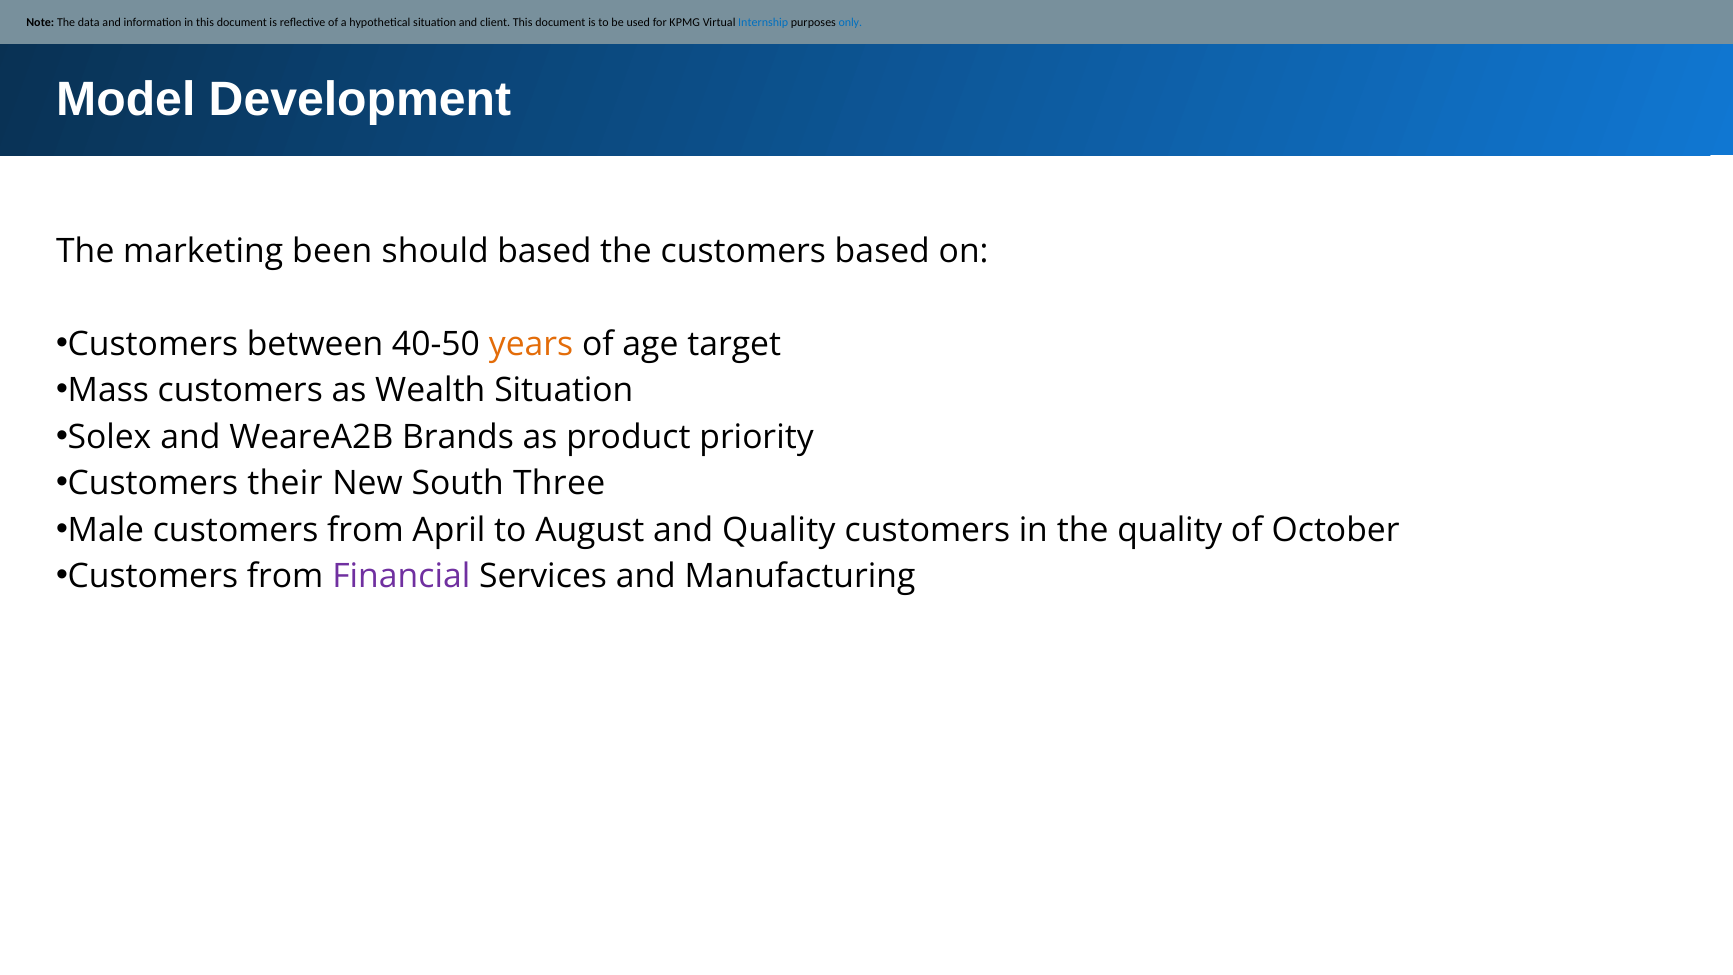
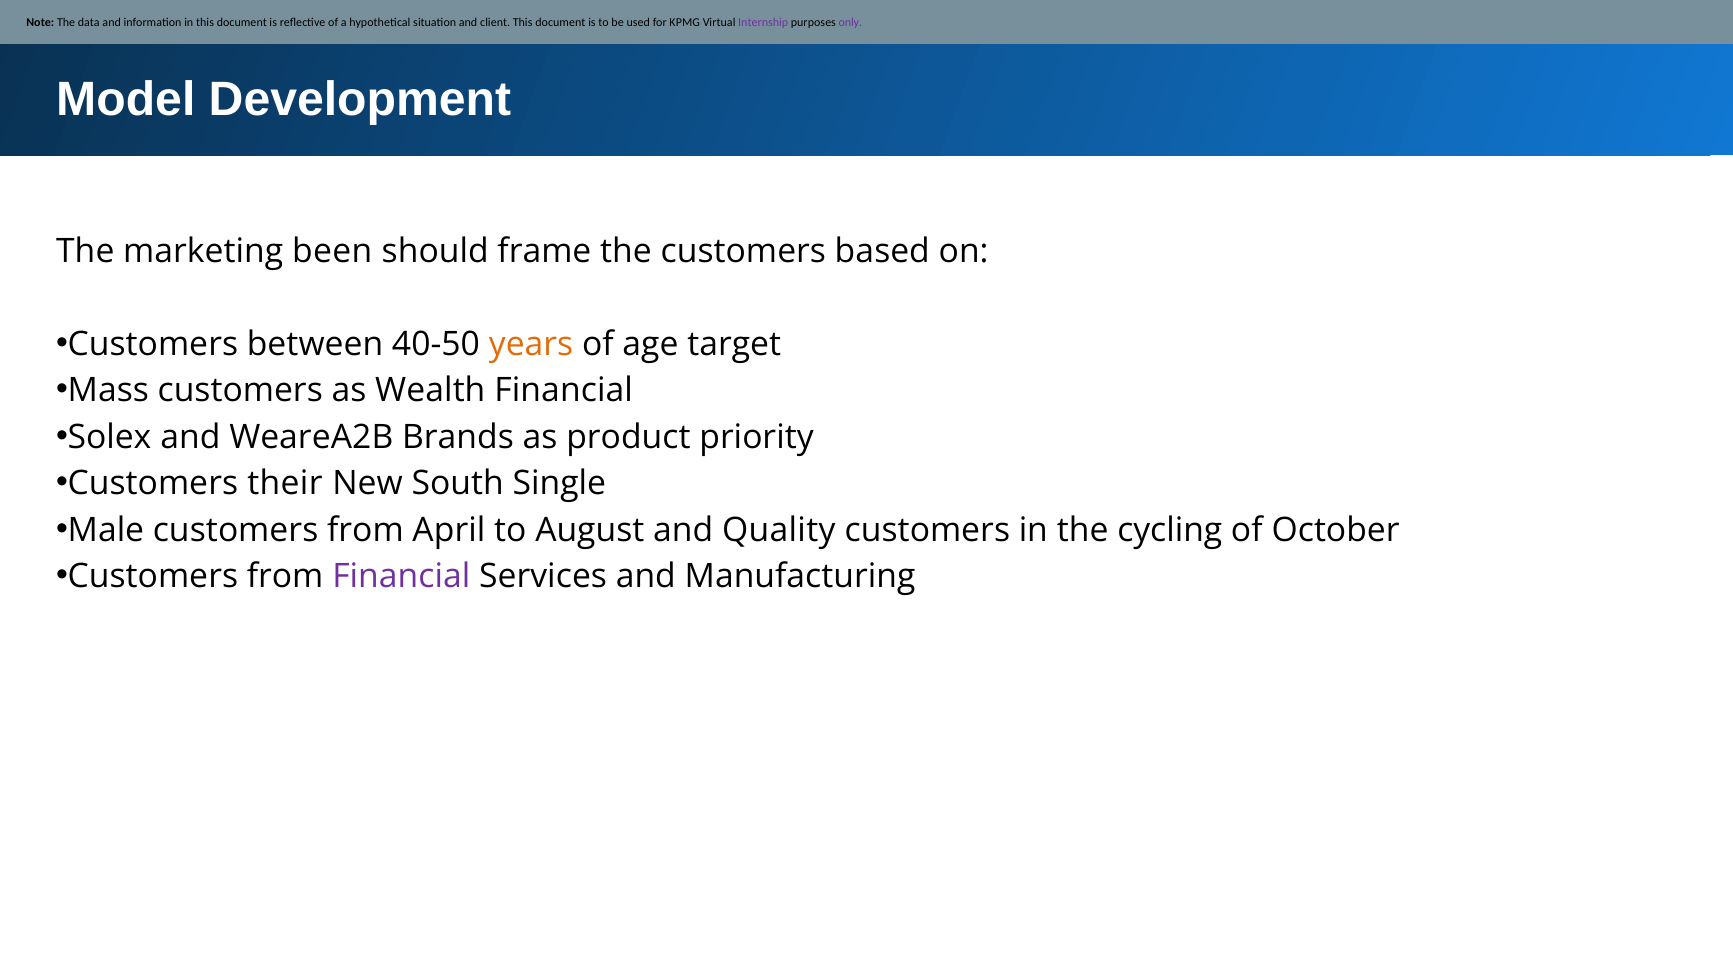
Internship colour: blue -> purple (763, 22)
only colour: blue -> purple (850, 22)
should based: based -> frame (544, 251)
Wealth Situation: Situation -> Financial (564, 391)
Three: Three -> Single (559, 483)
the quality: quality -> cycling (1170, 530)
